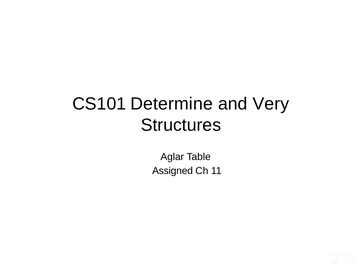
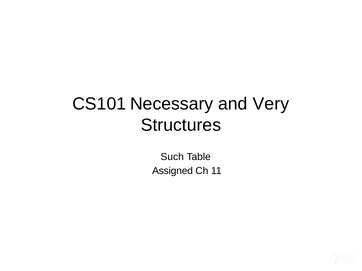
Determine: Determine -> Necessary (172, 104)
Aglar: Aglar -> Such (172, 157)
